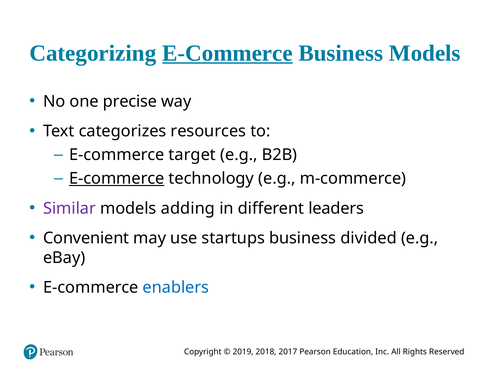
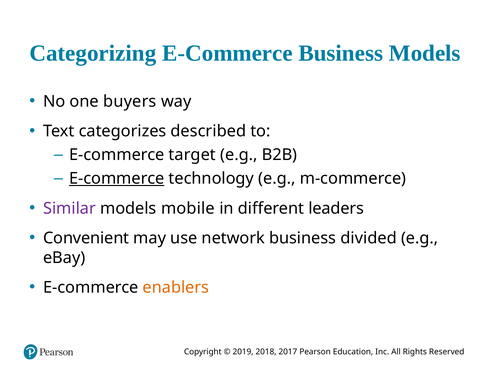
E-Commerce underline: present -> none (227, 53)
precise: precise -> buyers (130, 102)
resources: resources -> described (208, 131)
adding: adding -> mobile (188, 209)
startups: startups -> network (233, 238)
enablers colour: blue -> orange (176, 288)
